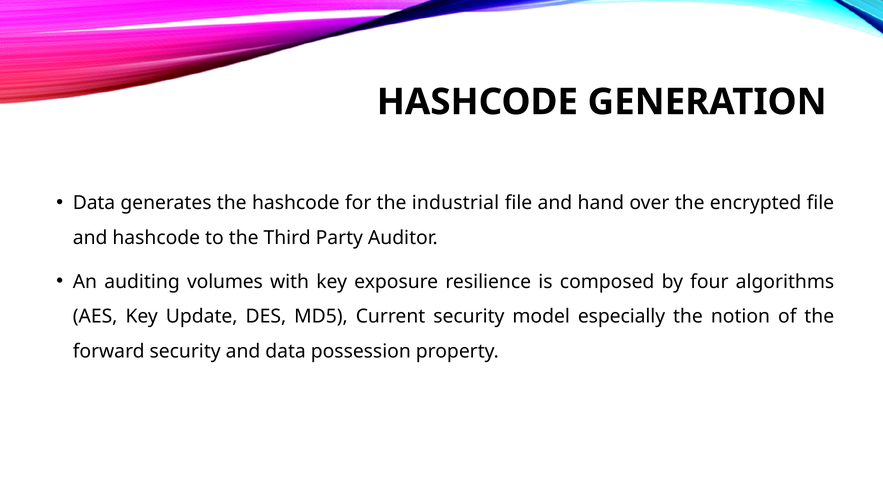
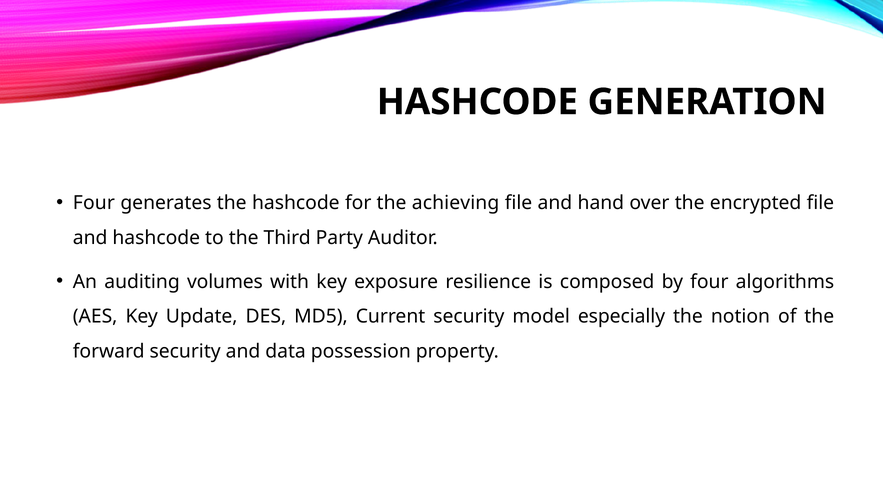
Data: Data -> Four (94, 203)
industrial: industrial -> achieving (456, 203)
